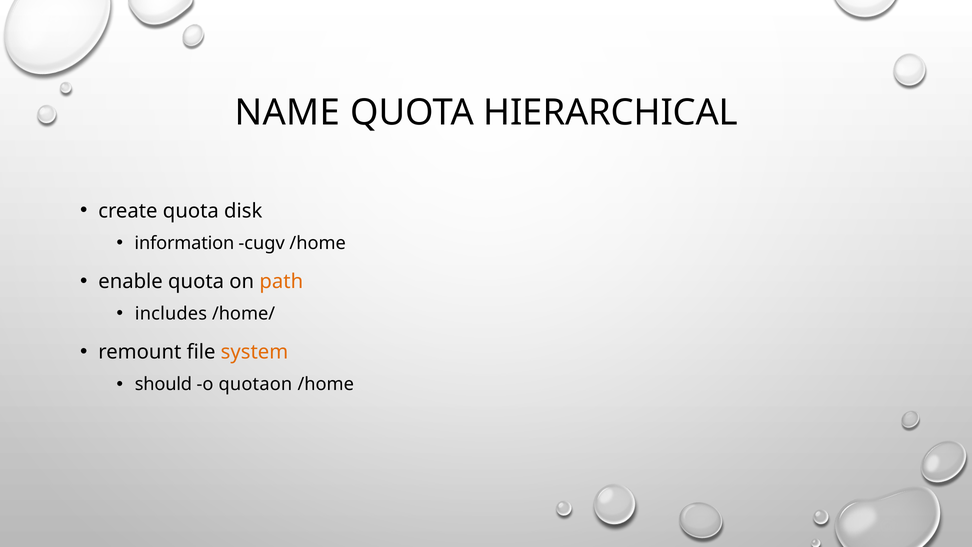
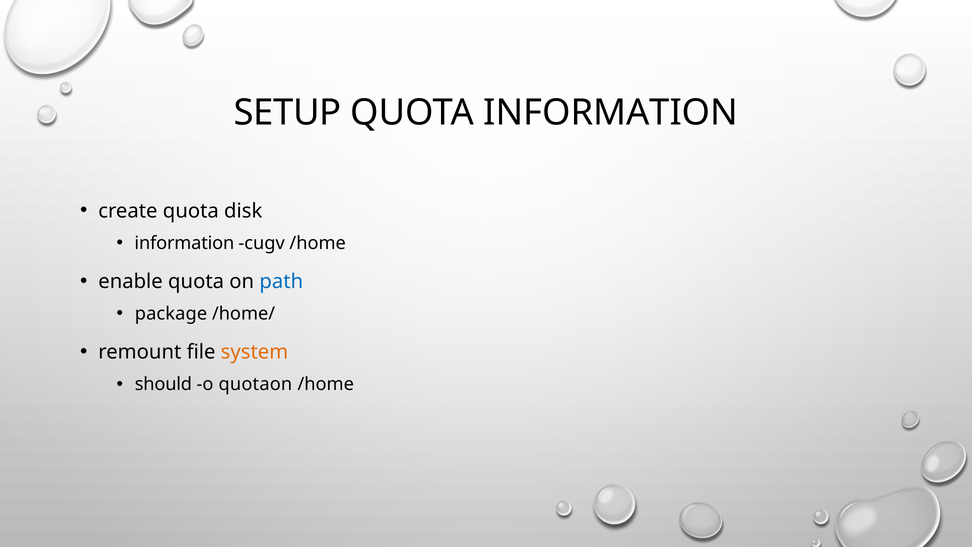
NAME: NAME -> SETUP (288, 113)
QUOTA HIERARCHICAL: HIERARCHICAL -> INFORMATION (611, 113)
path colour: orange -> blue (281, 281)
includes: includes -> package (171, 314)
